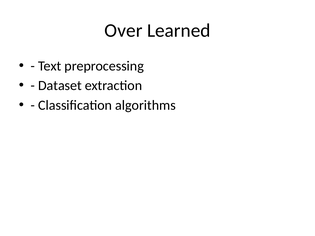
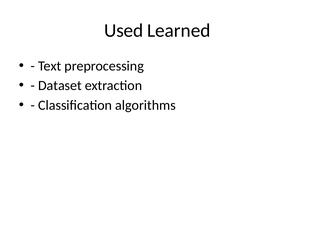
Over: Over -> Used (124, 30)
